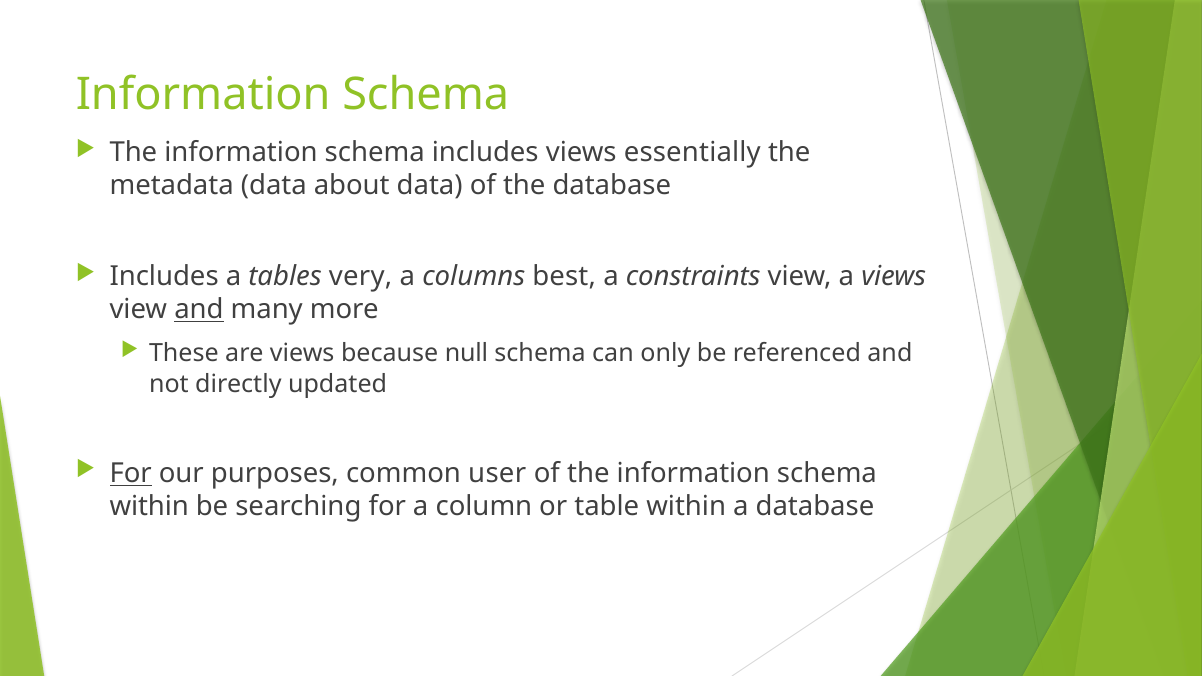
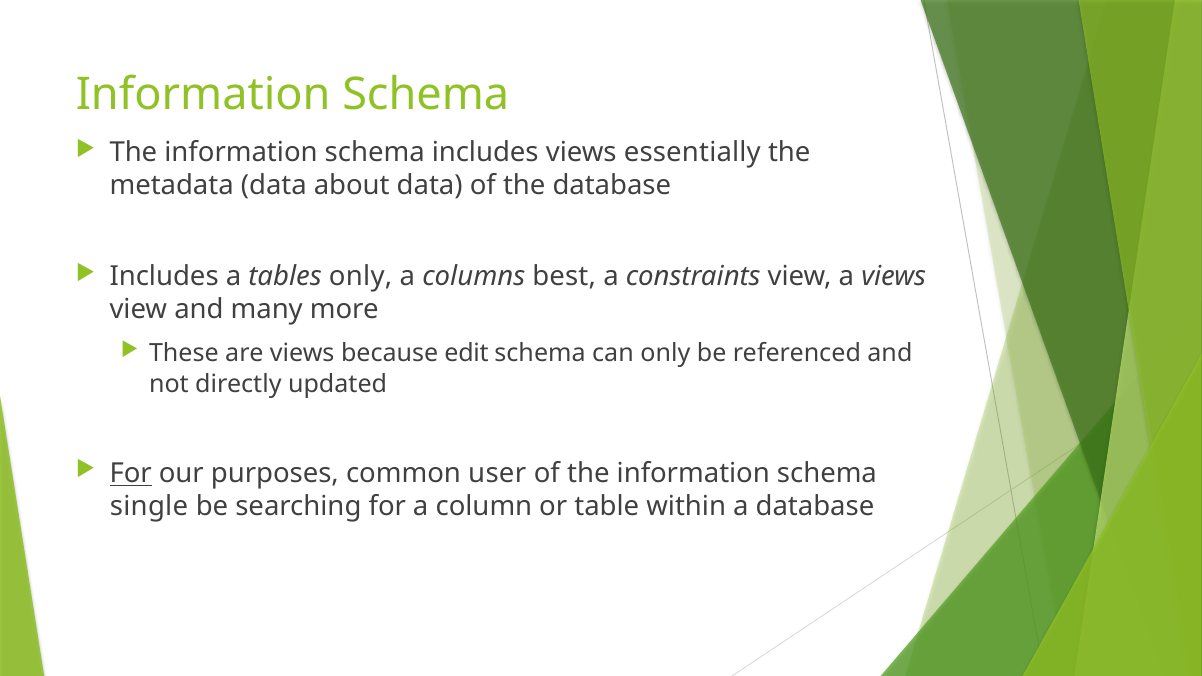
tables very: very -> only (361, 277)
and underline: present -> none (199, 310)
null: null -> edit (467, 354)
within: within -> single (149, 507)
